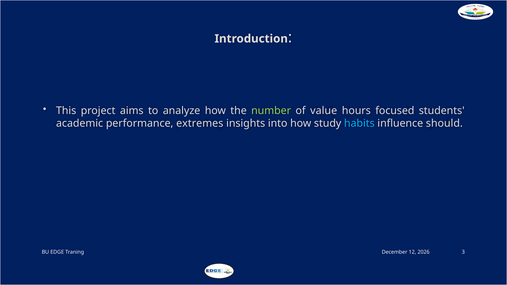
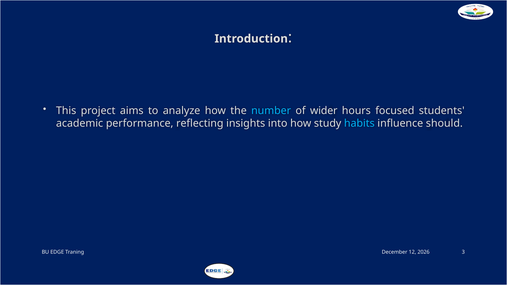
number colour: light green -> light blue (271, 111)
value: value -> wider (324, 111)
extremes: extremes -> reflecting (200, 123)
